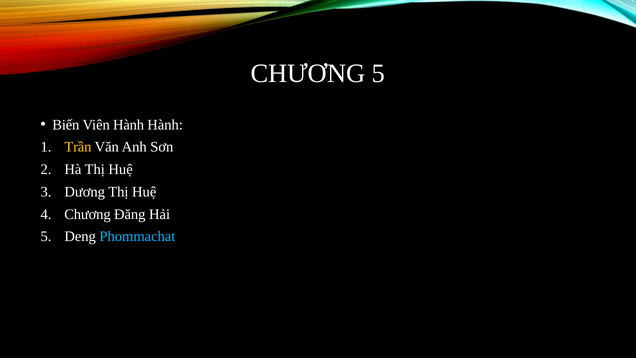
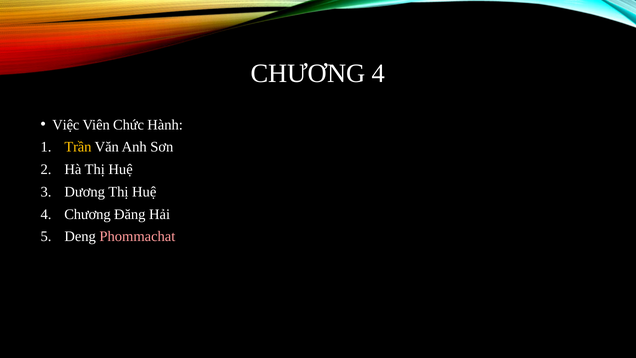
CHƯƠNG 5: 5 -> 4 (379, 73)
Biến: Biến -> Việc (66, 125)
Viên Hành: Hành -> Chức (129, 125)
Phommachat colour: light blue -> pink (137, 236)
